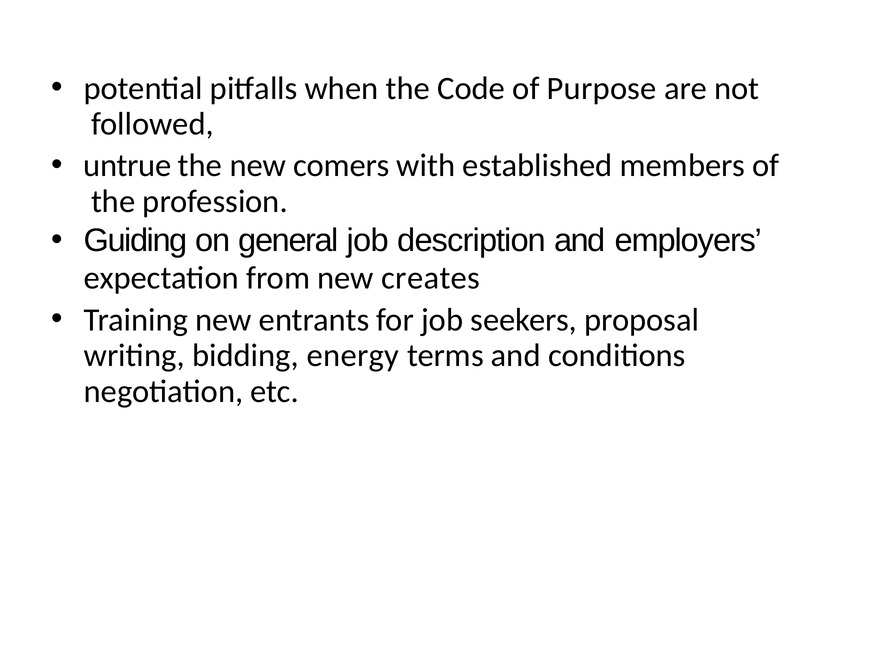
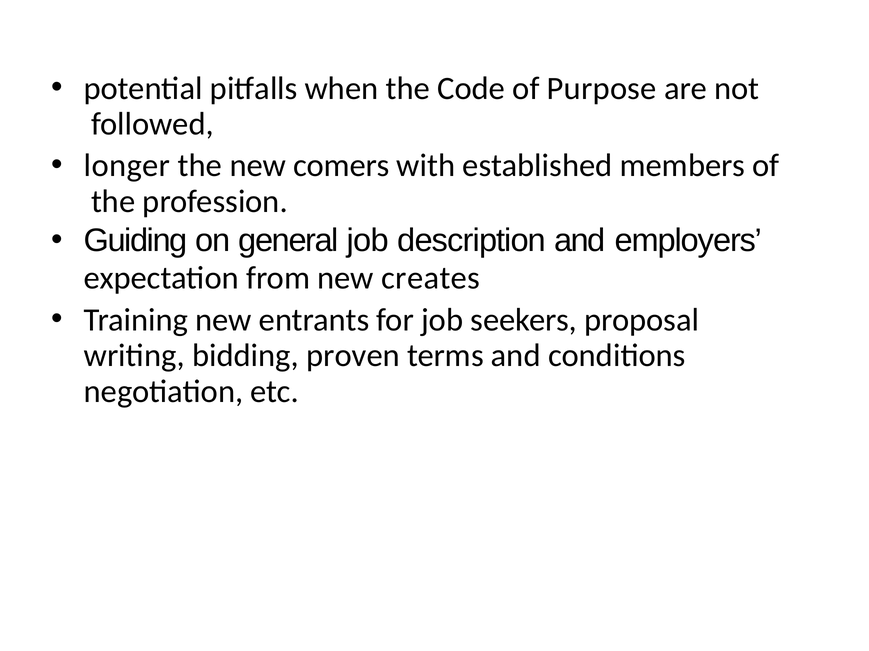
untrue: untrue -> longer (127, 166)
energy: energy -> proven (353, 356)
